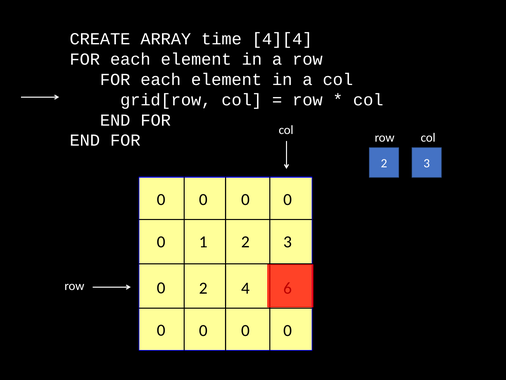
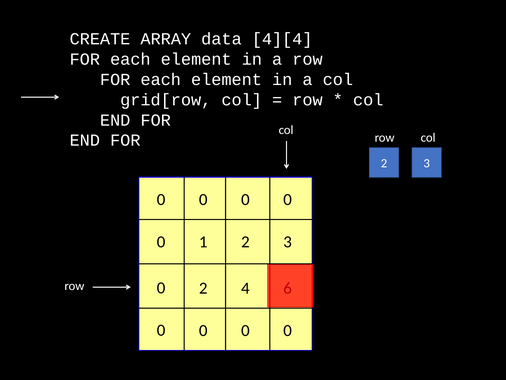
time: time -> data (221, 39)
